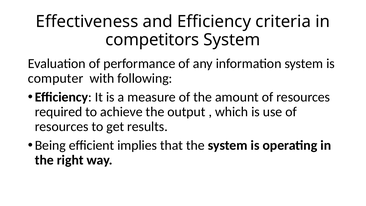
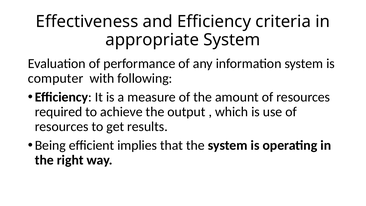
competitors: competitors -> appropriate (152, 40)
